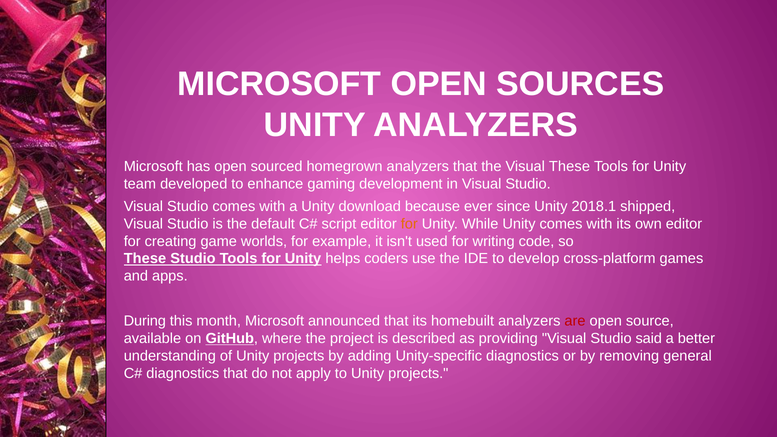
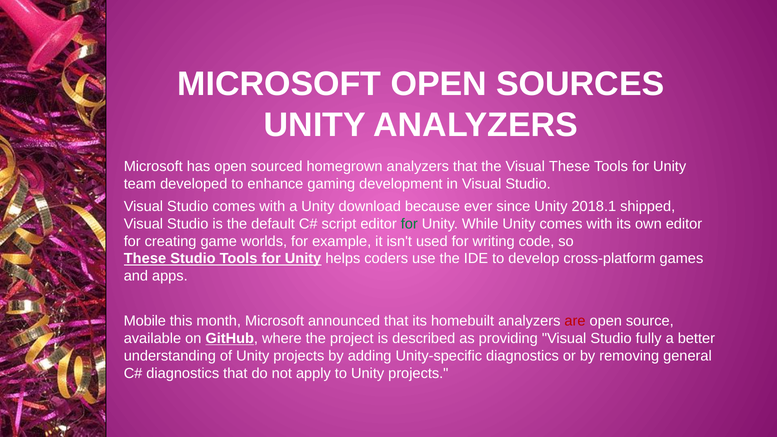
for colour: orange -> green (409, 224)
During: During -> Mobile (145, 321)
said: said -> fully (649, 338)
